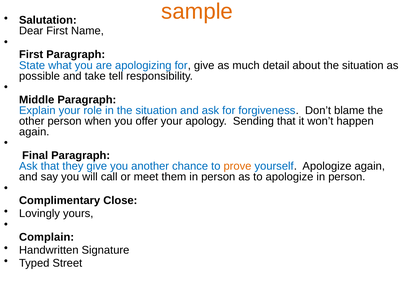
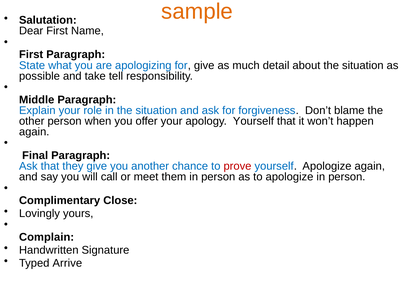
apology Sending: Sending -> Yourself (253, 121)
prove colour: orange -> red (237, 166)
Street: Street -> Arrive (67, 263)
